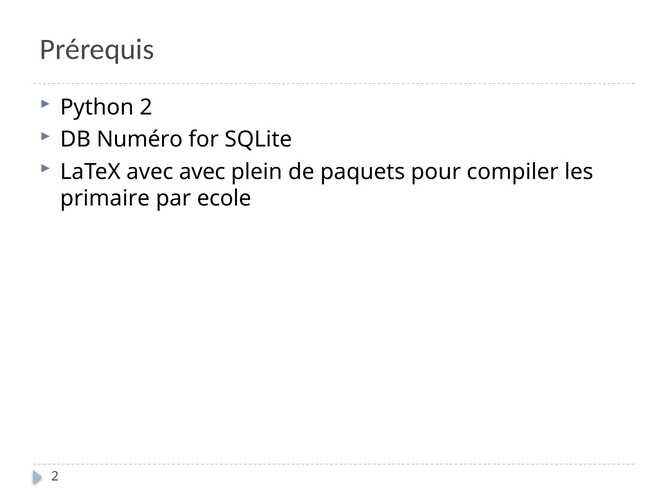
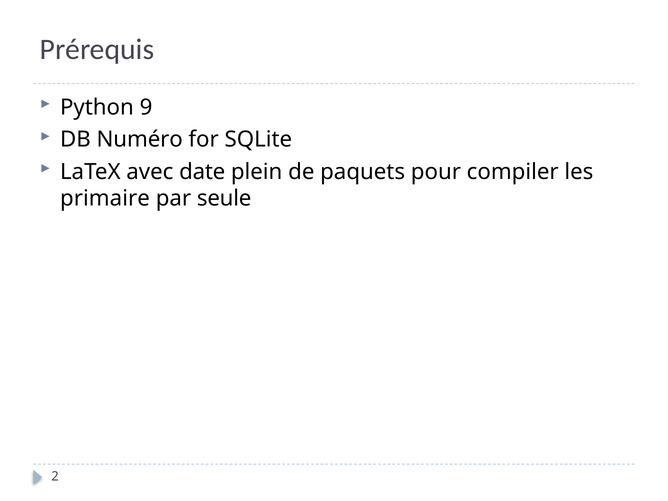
Python 2: 2 -> 9 (146, 107)
avec avec: avec -> date (202, 172)
ecole: ecole -> seule (224, 199)
